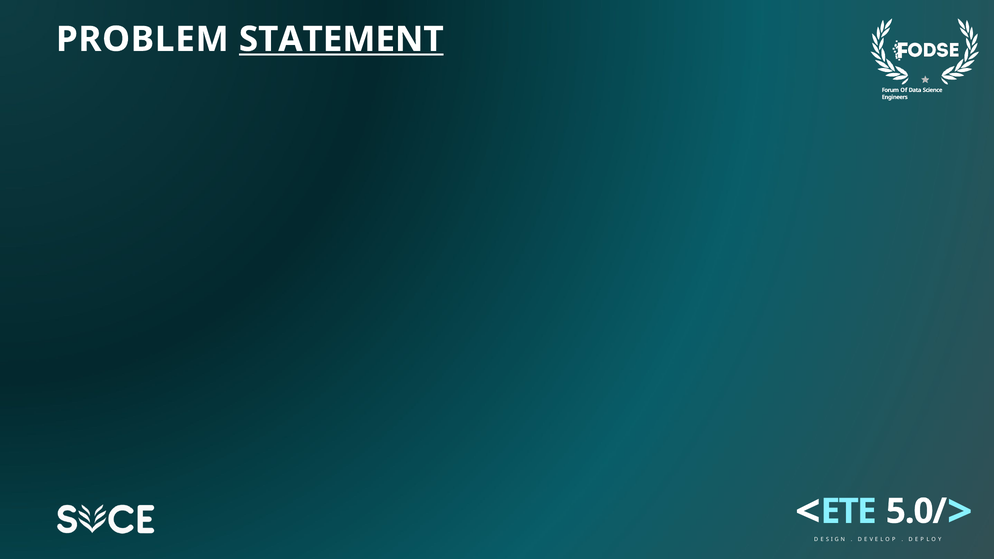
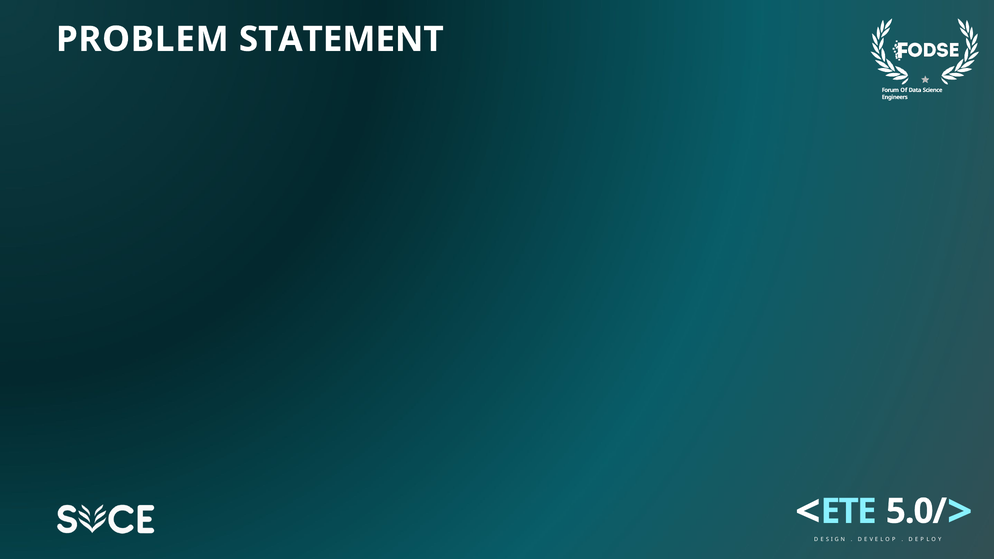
STATEMENT underline: present -> none (341, 39)
